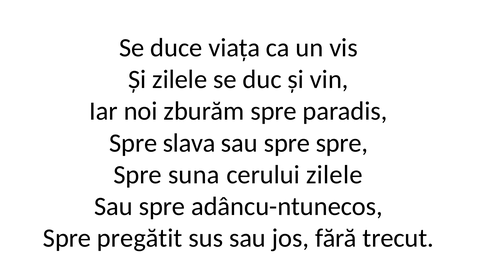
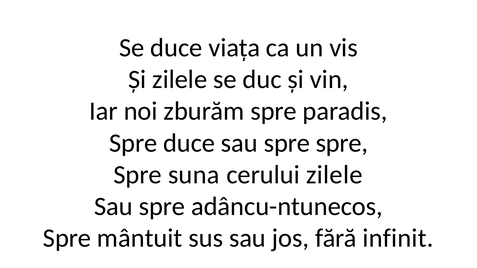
Spre slava: slava -> duce (189, 143)
pregătit: pregătit -> mântuit (140, 239)
trecut: trecut -> infinit (398, 239)
